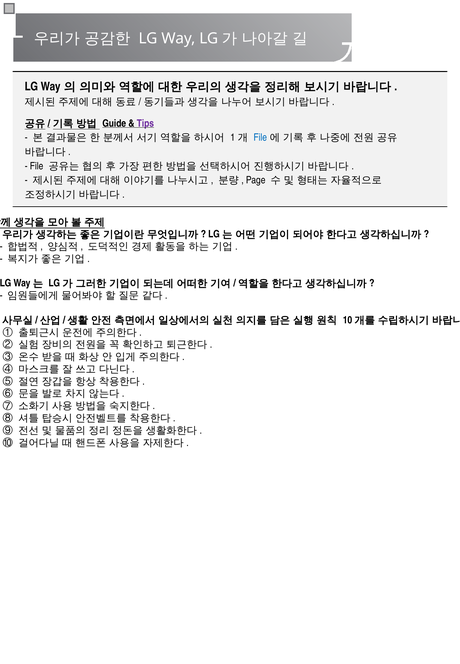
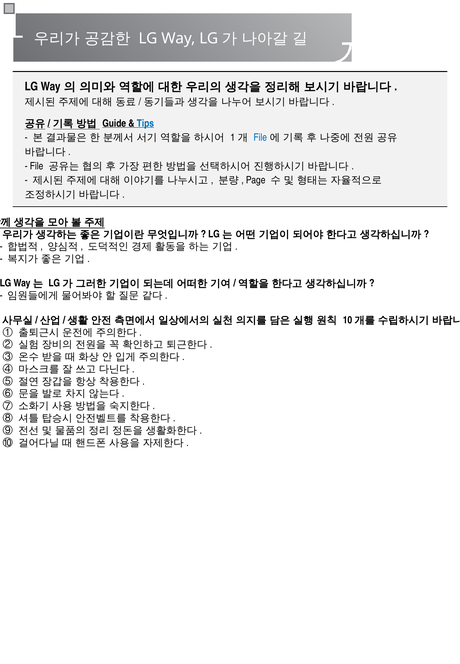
Tips colour: purple -> blue (145, 123)
